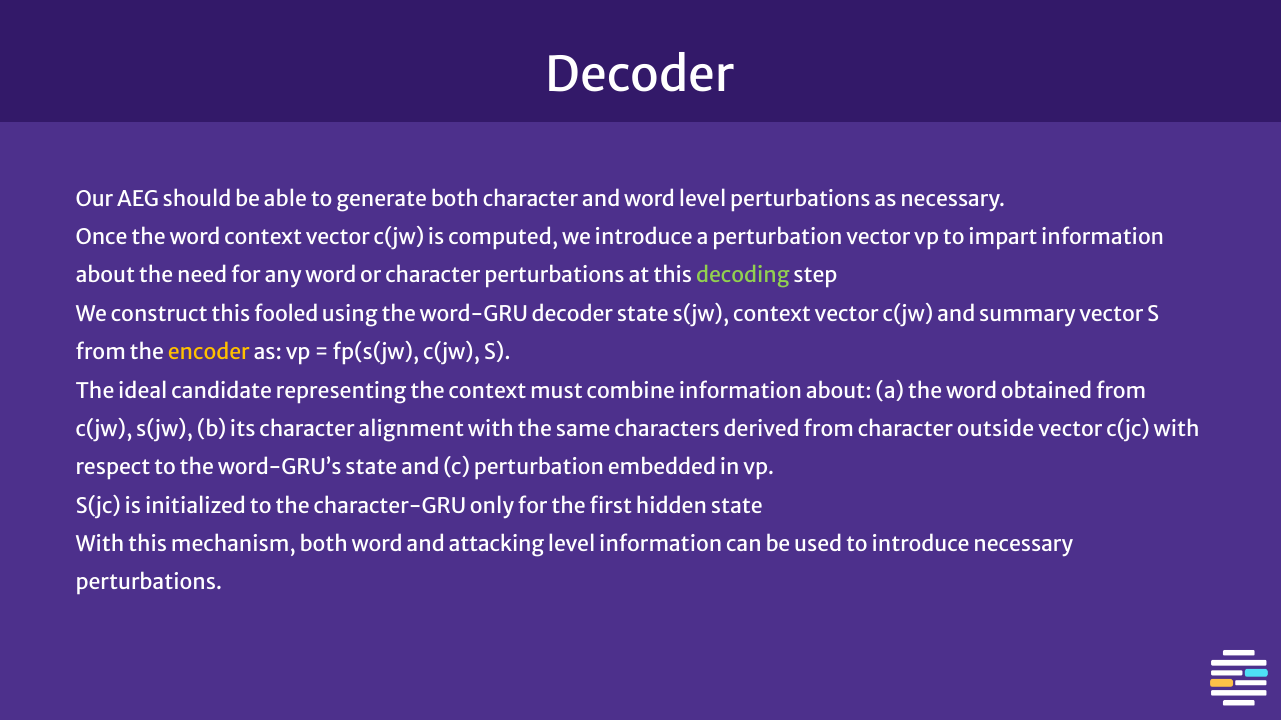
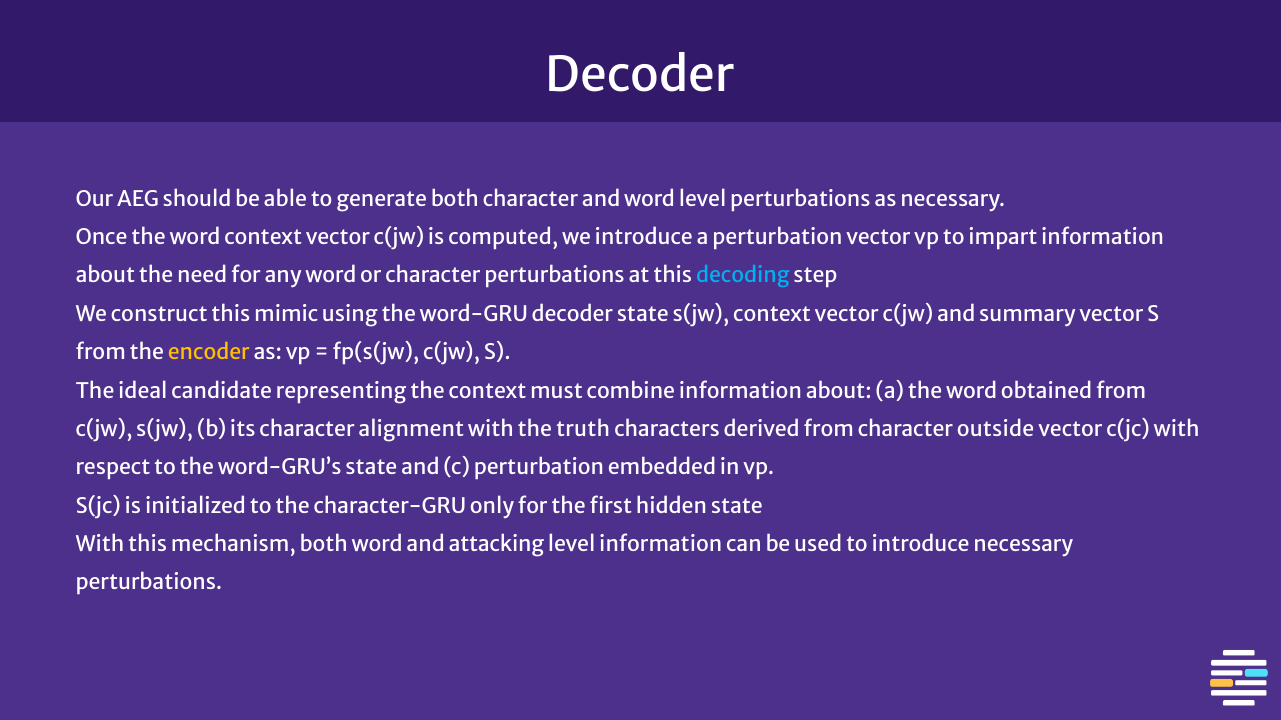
decoding colour: light green -> light blue (743, 276)
fooled: fooled -> mimic (286, 315)
same: same -> truth (583, 430)
